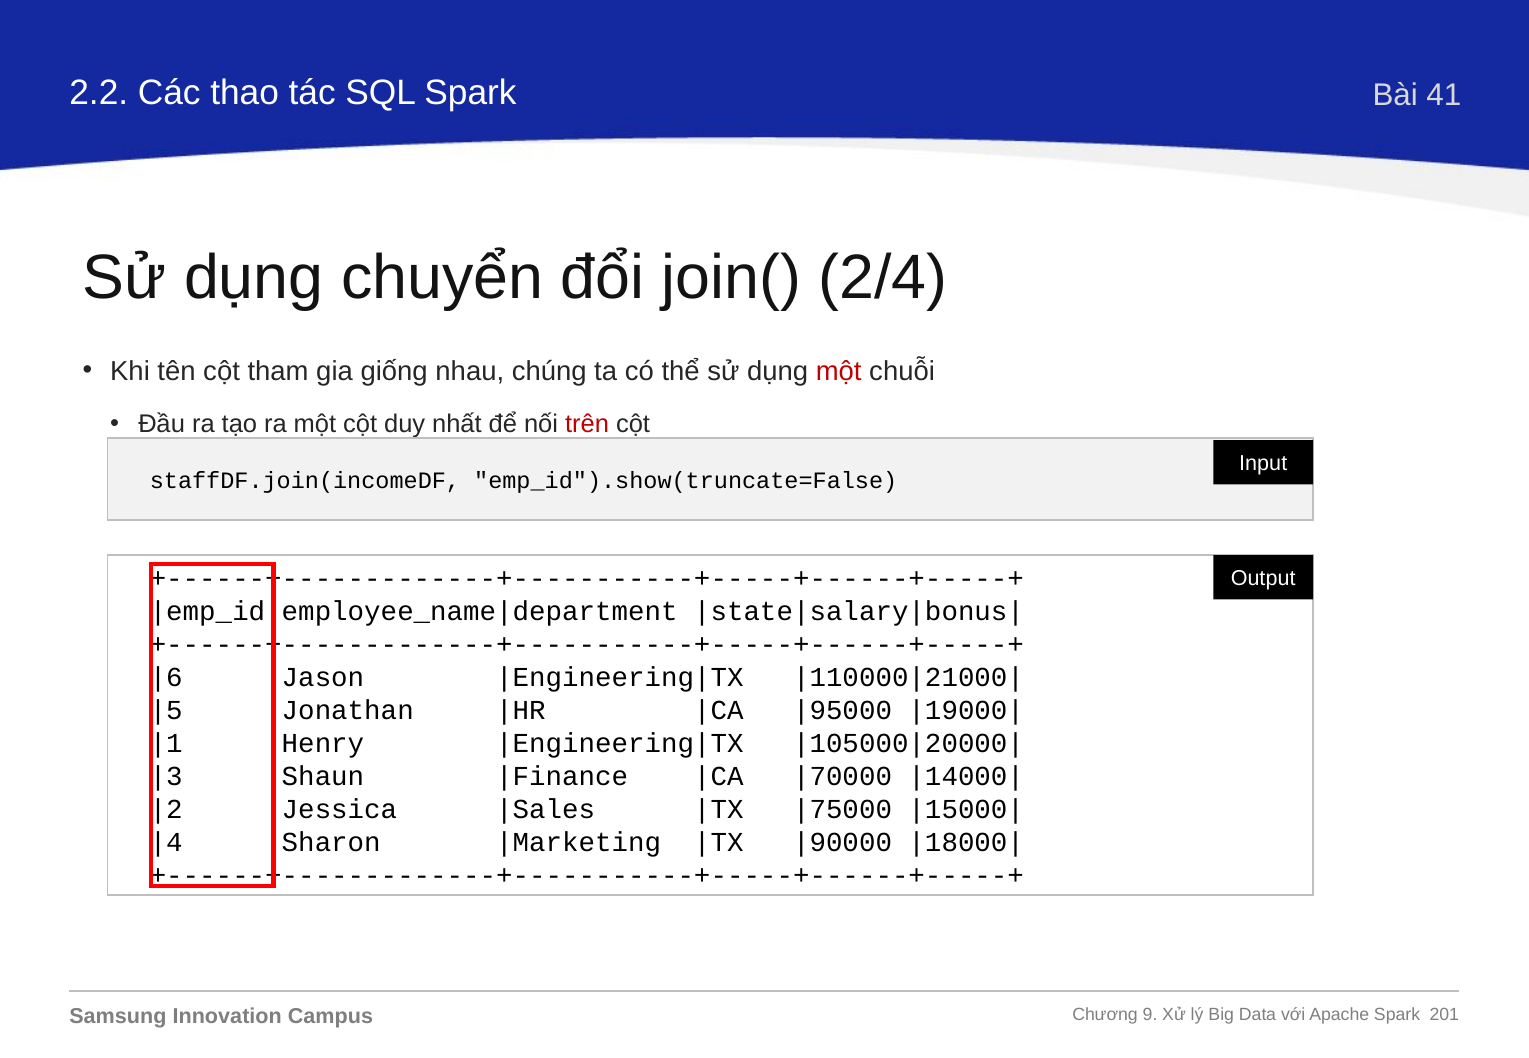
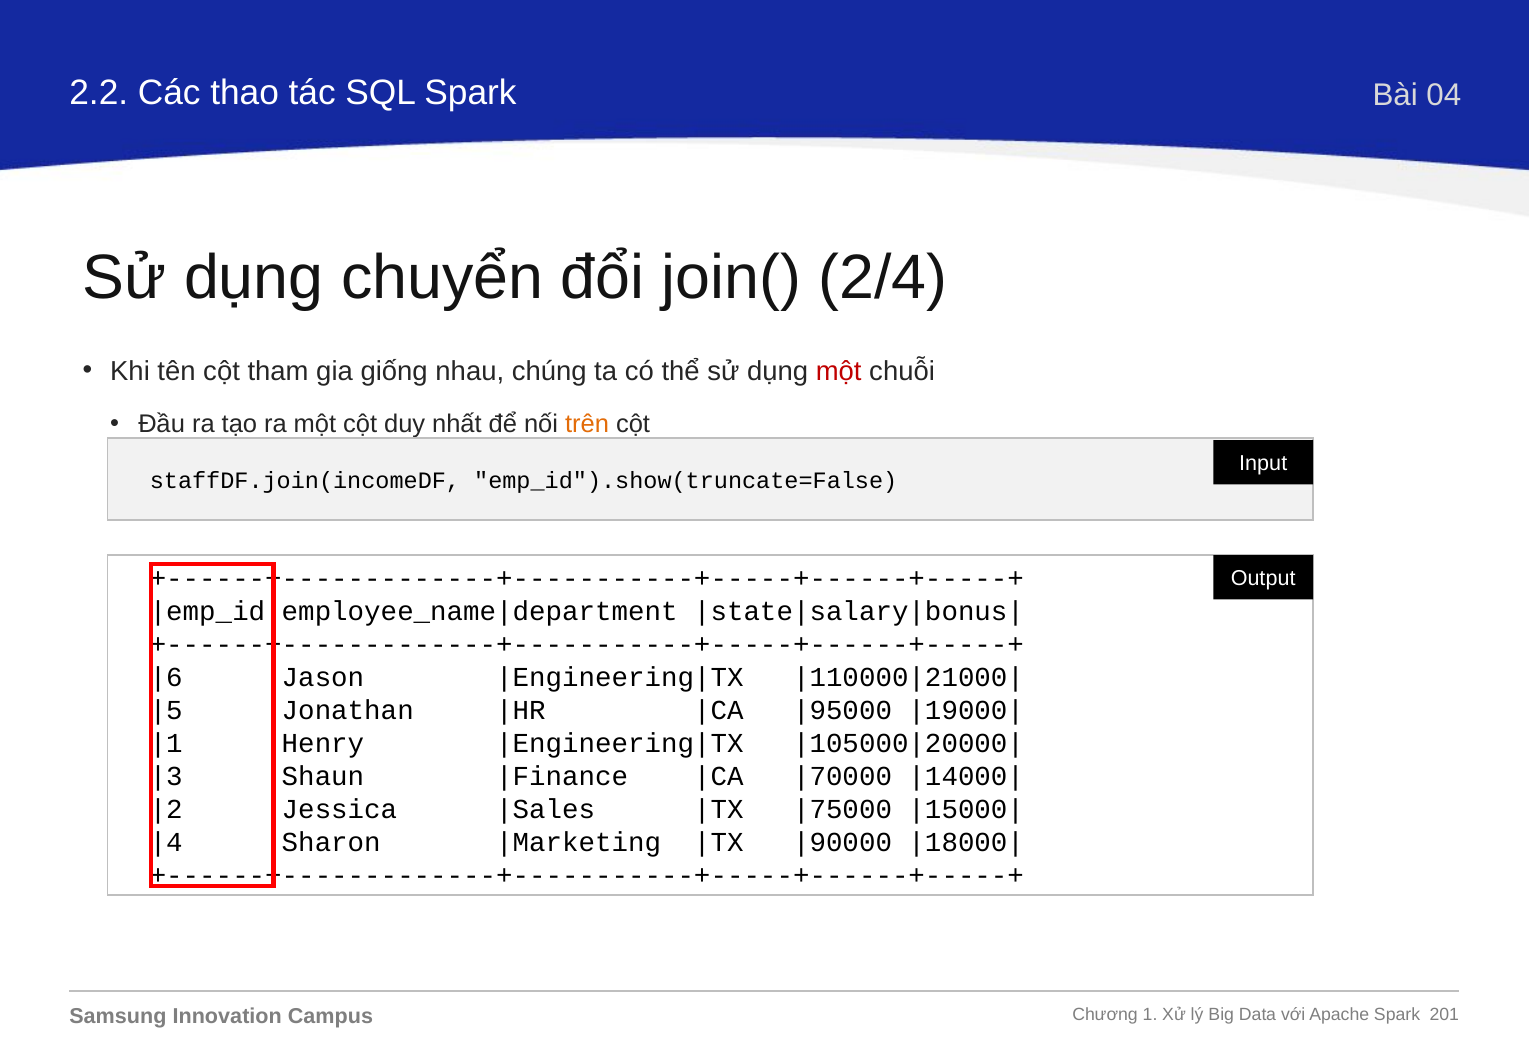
41: 41 -> 04 (1444, 95)
trên colour: red -> orange (587, 424)
9: 9 -> 1 (1150, 1015)
